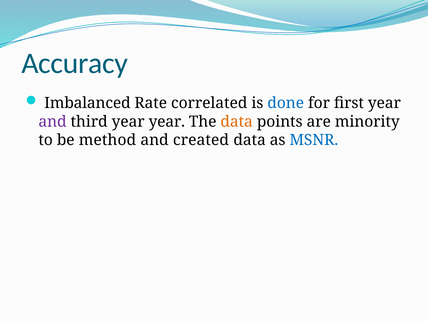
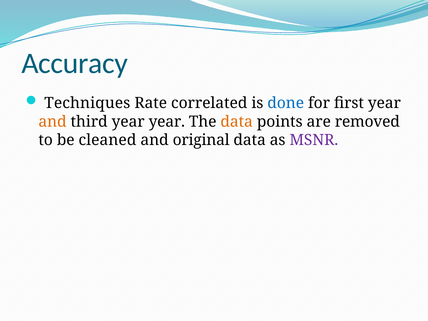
Imbalanced: Imbalanced -> Techniques (87, 103)
and colour: purple -> orange (53, 122)
minority: minority -> removed (367, 122)
method: method -> cleaned (107, 140)
created: created -> original (201, 140)
MSNR colour: blue -> purple (314, 140)
